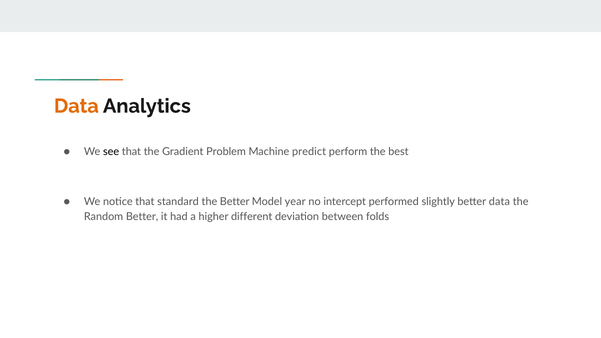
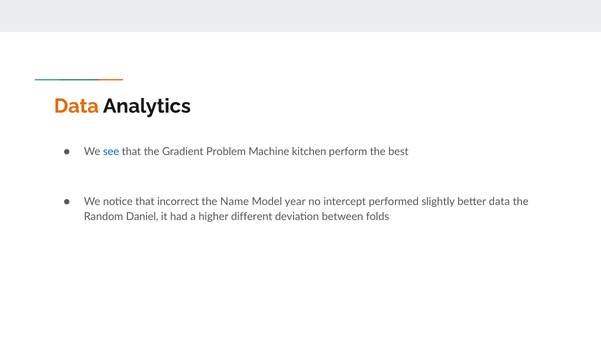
see colour: black -> blue (111, 152)
predict: predict -> kitchen (309, 152)
standard: standard -> incorrect (178, 202)
the Better: Better -> Name (235, 202)
Random Better: Better -> Daniel (142, 217)
